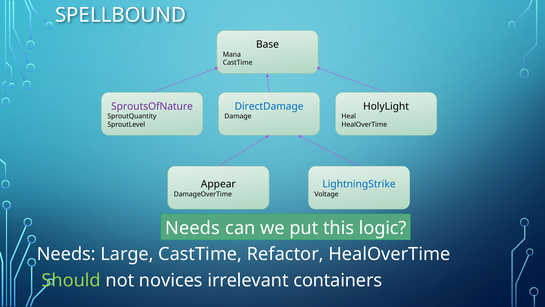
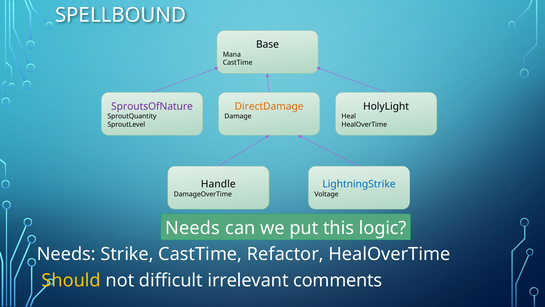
DirectDamage colour: blue -> orange (269, 106)
Appear: Appear -> Handle (218, 184)
Large: Large -> Strike (127, 254)
Should colour: light green -> yellow (71, 280)
novices: novices -> difficult (171, 280)
containers: containers -> comments (338, 280)
